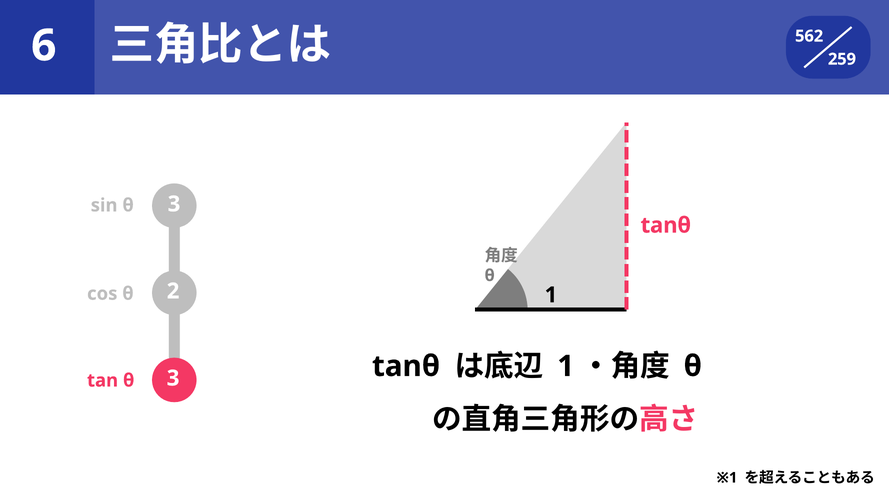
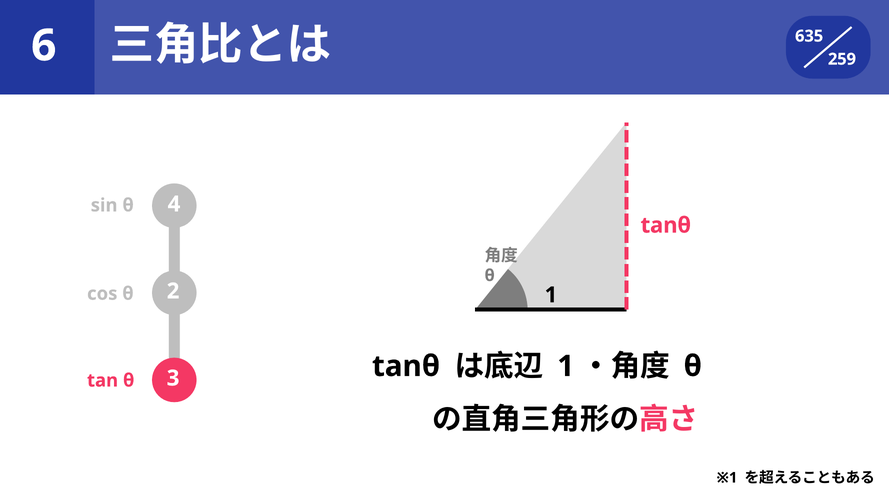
562: 562 -> 635 (809, 36)
θ 3: 3 -> 4 (174, 204)
